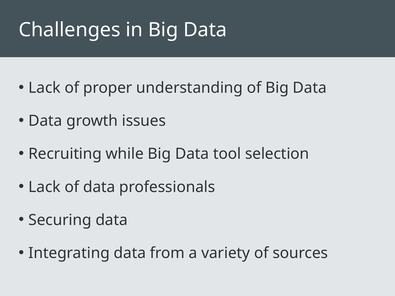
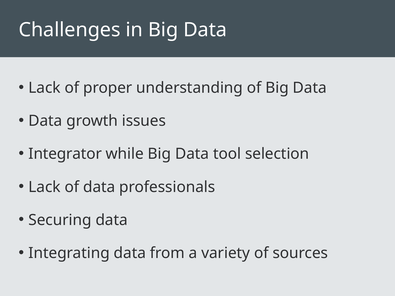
Recruiting: Recruiting -> Integrator (65, 154)
